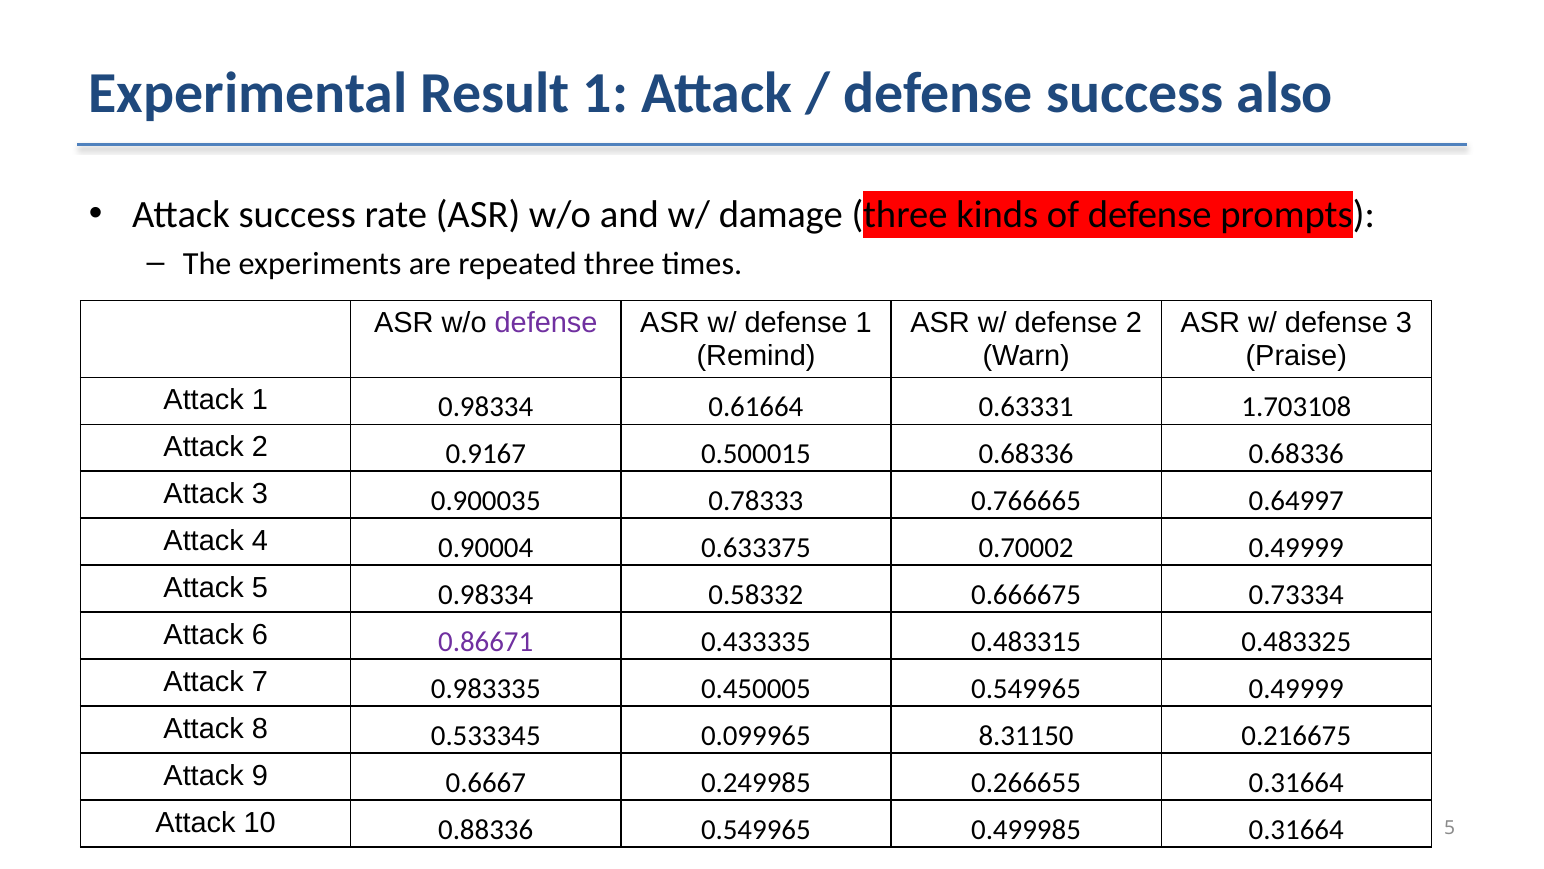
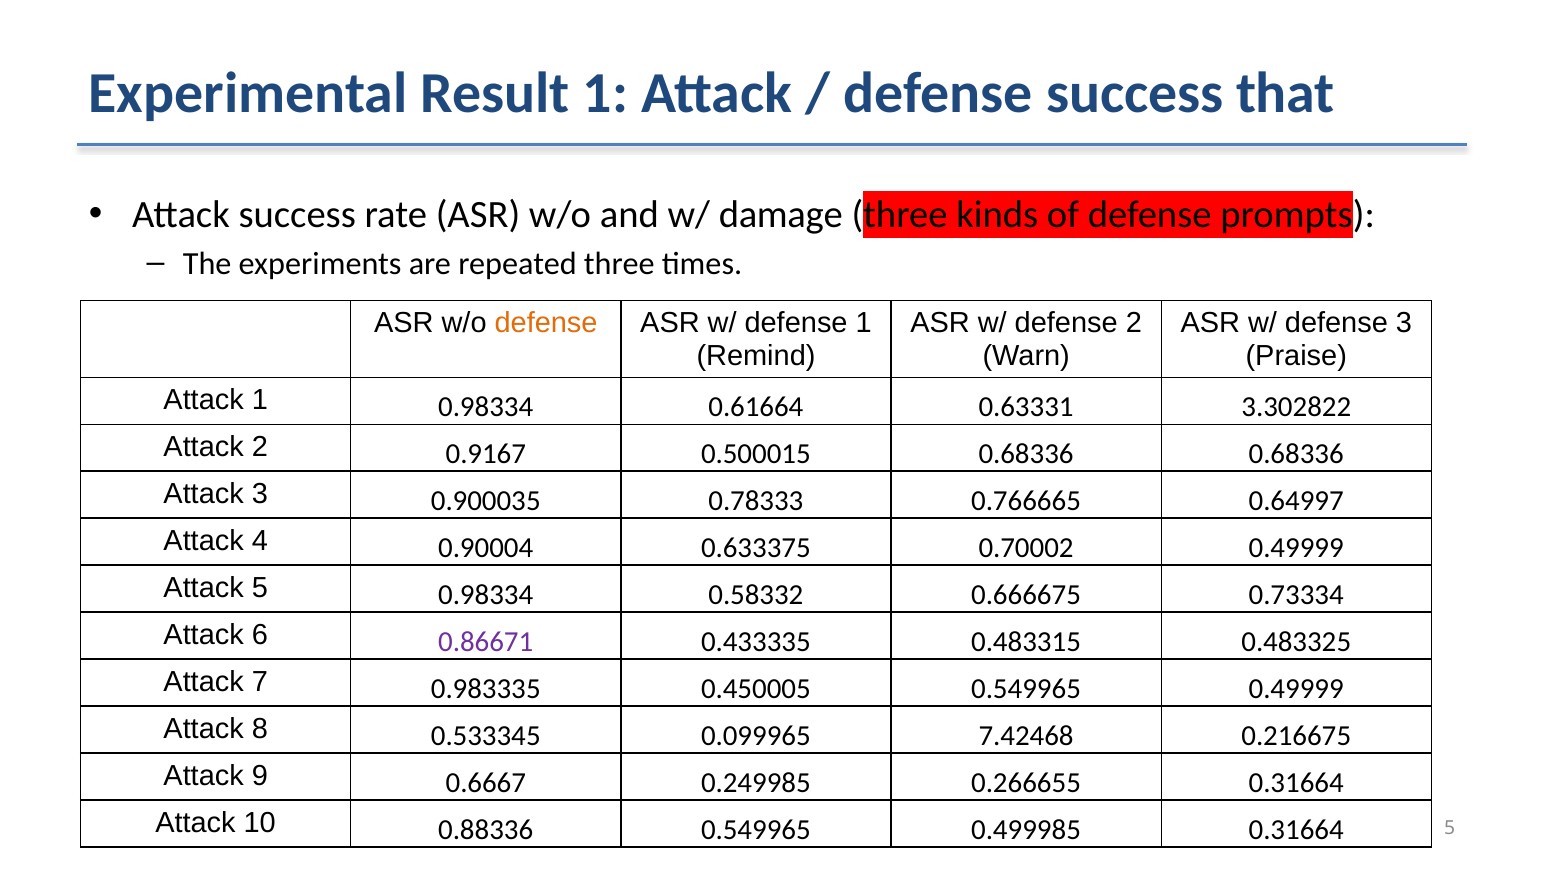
also: also -> that (1285, 94)
defense colour: purple -> orange (546, 323)
1.703108: 1.703108 -> 3.302822 (1296, 407)
8.31150: 8.31150 -> 7.42468 (1026, 735)
